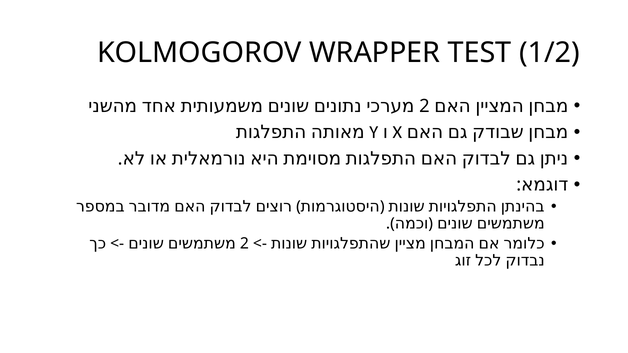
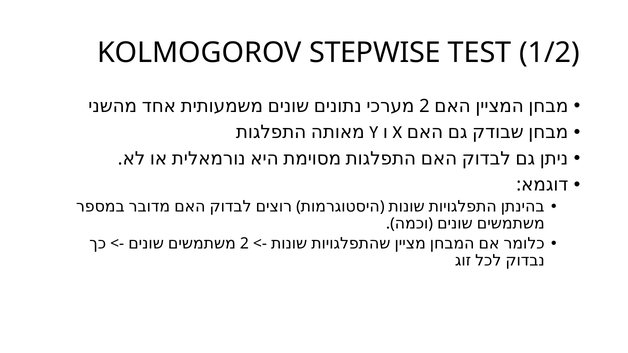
WRAPPER: WRAPPER -> STEPWISE (375, 53)
